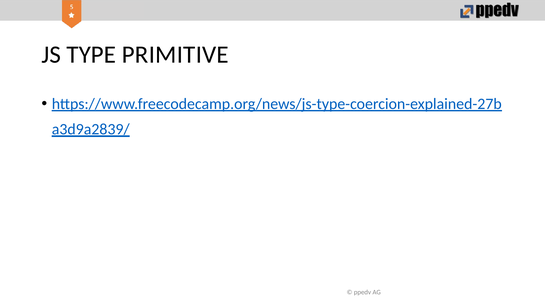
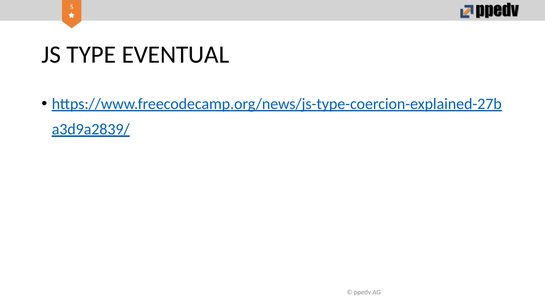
PRIMITIVE: PRIMITIVE -> EVENTUAL (175, 55)
